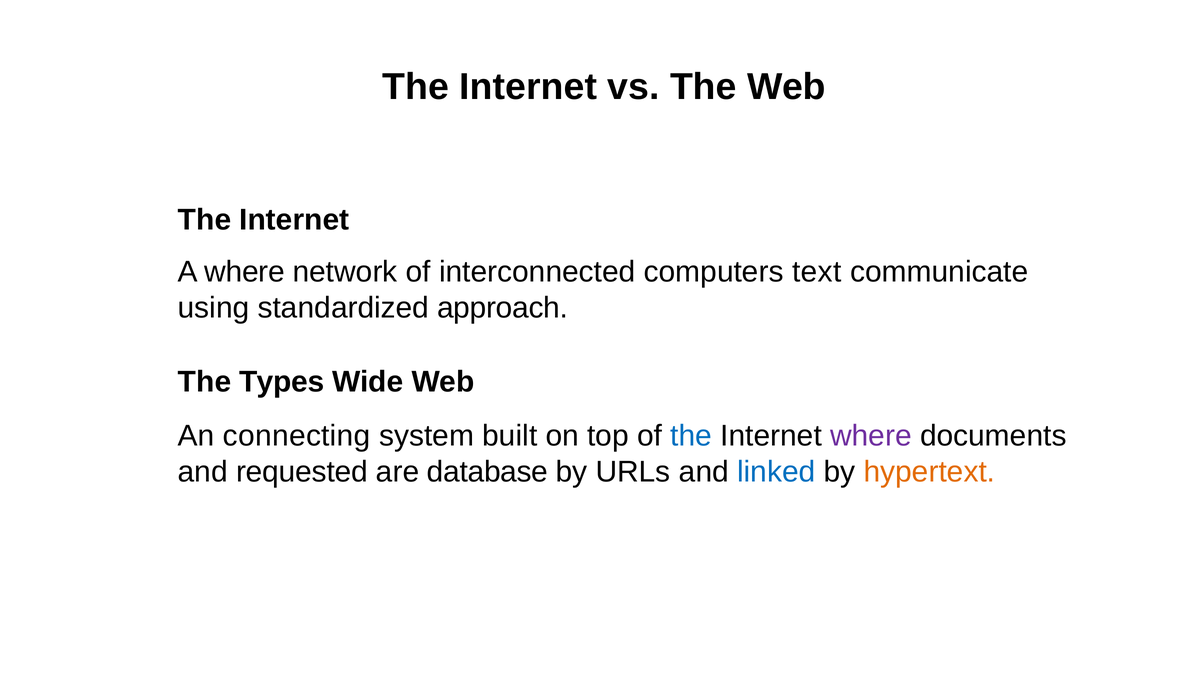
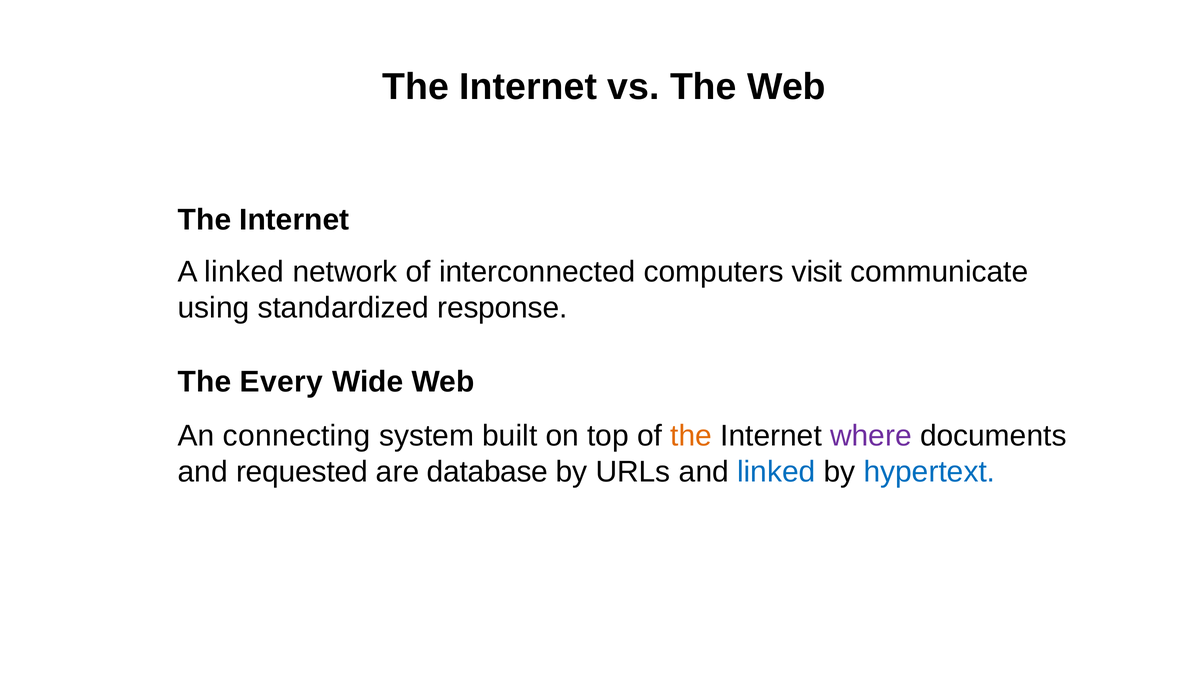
A where: where -> linked (244, 272)
text: text -> visit (817, 272)
approach: approach -> response (502, 308)
Types: Types -> Every (281, 382)
the colour: blue -> orange (691, 436)
hypertext colour: orange -> blue (929, 472)
